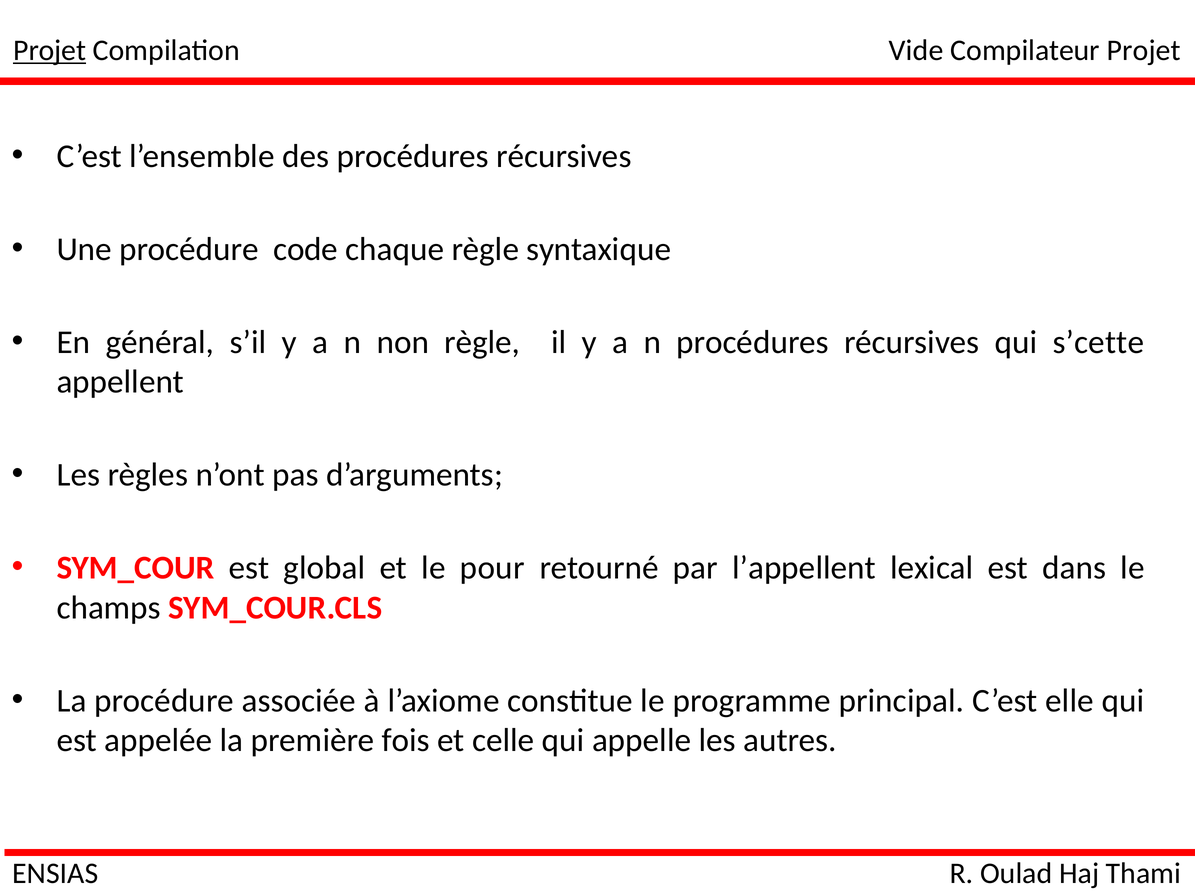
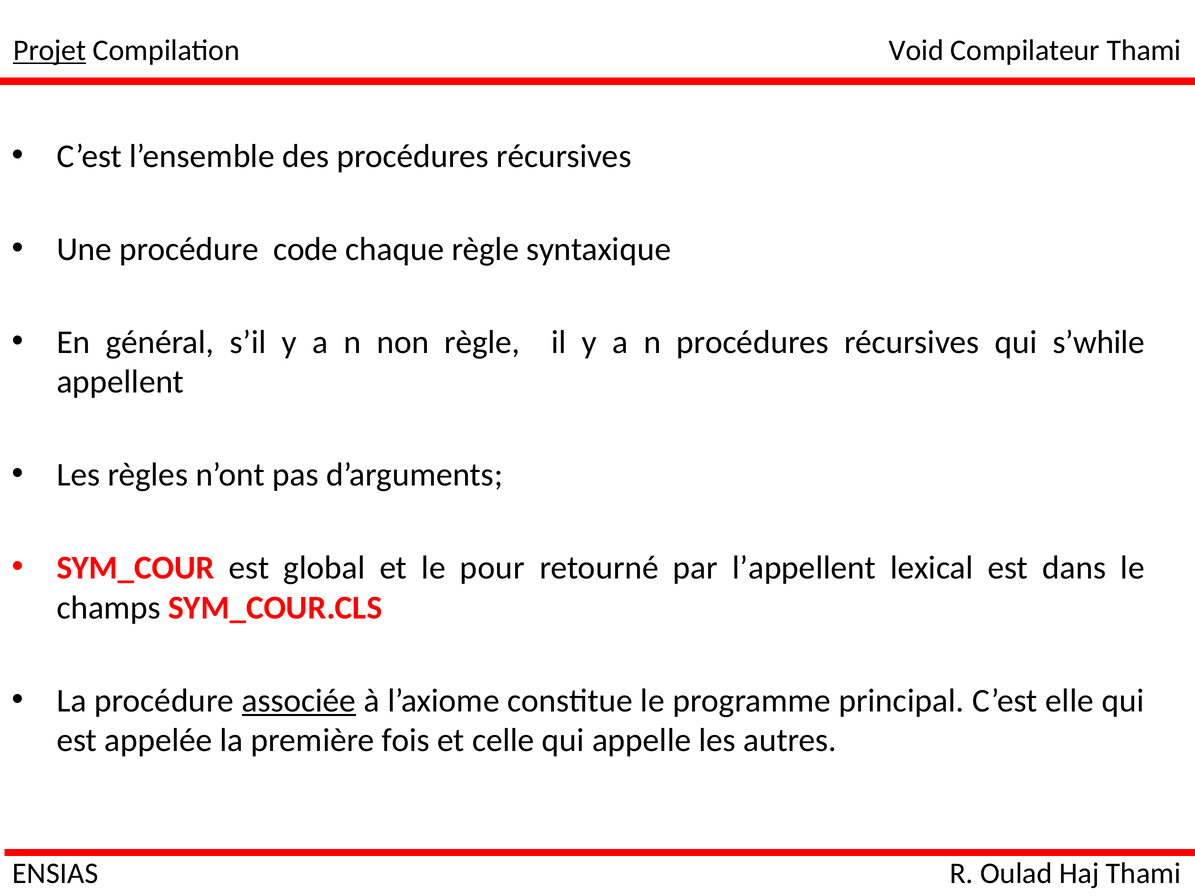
Vide: Vide -> Void (916, 51)
Compilateur Projet: Projet -> Thami (1144, 51)
s’cette: s’cette -> s’while (1099, 342)
associée underline: none -> present (299, 701)
